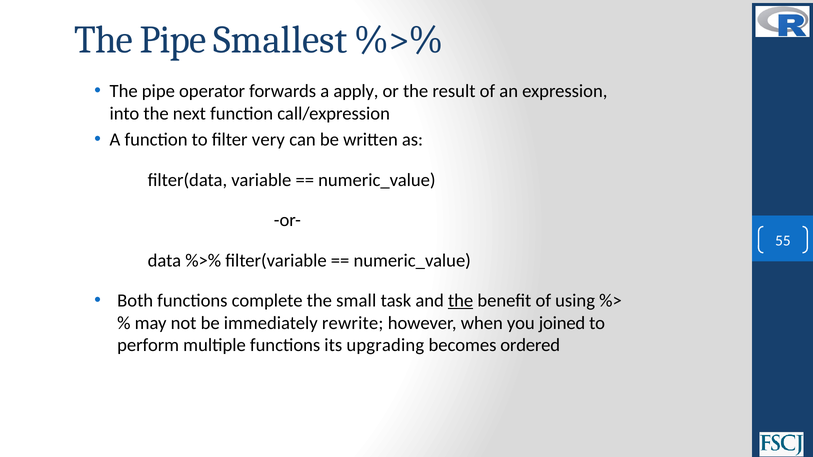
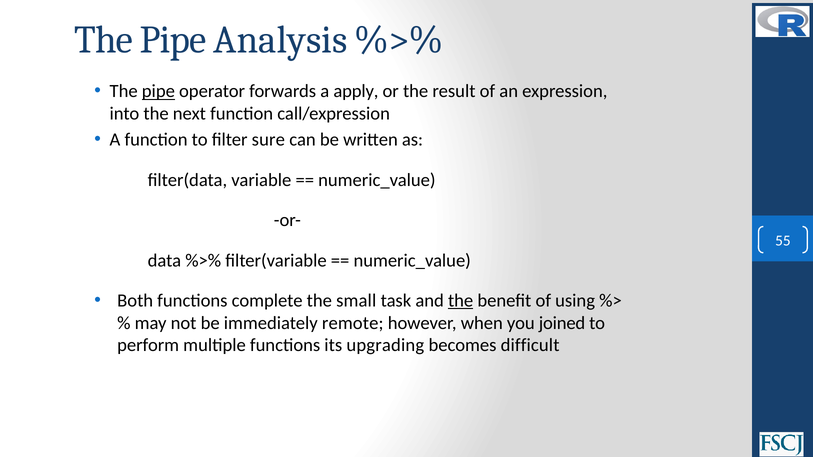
Smallest: Smallest -> Analysis (280, 40)
pipe underline: none -> present (158, 91)
very: very -> sure (268, 140)
rewrite: rewrite -> remote (353, 323)
ordered: ordered -> difficult (530, 346)
